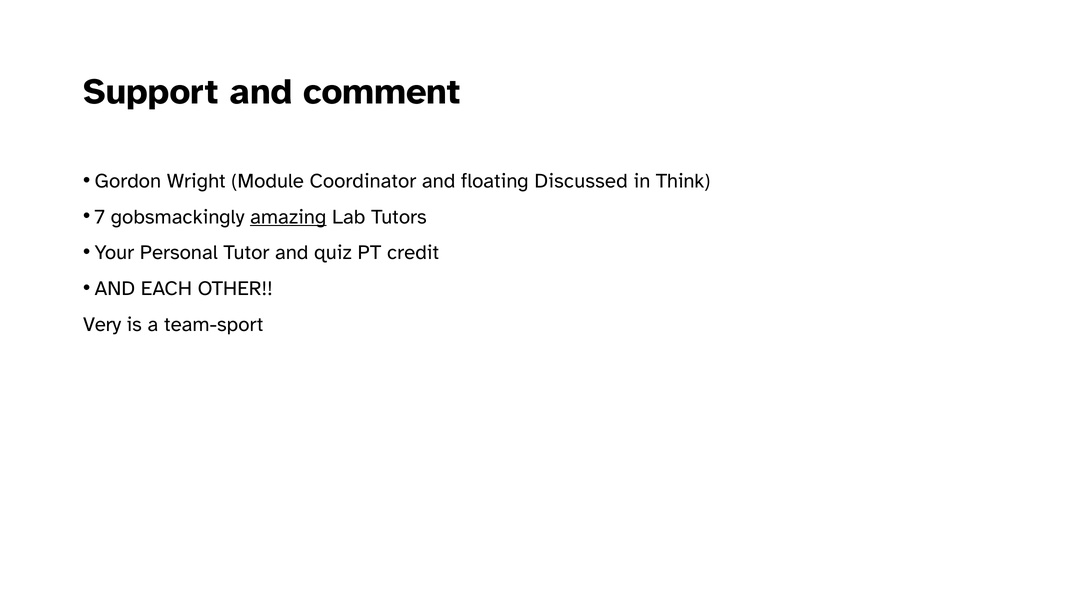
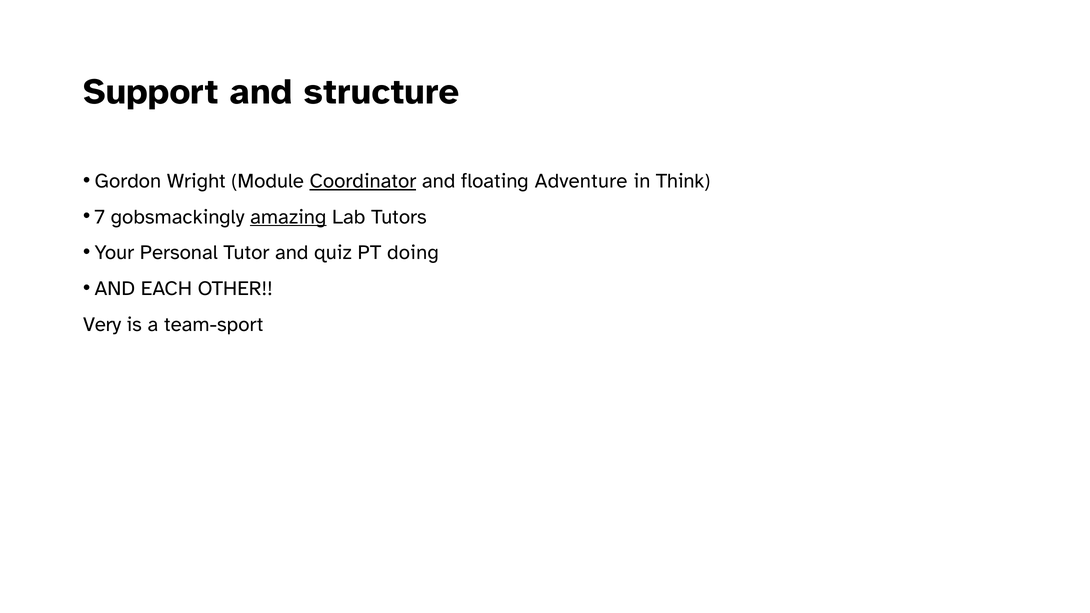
comment: comment -> structure (382, 92)
Coordinator underline: none -> present (363, 181)
Discussed: Discussed -> Adventure (581, 181)
credit: credit -> doing (413, 253)
